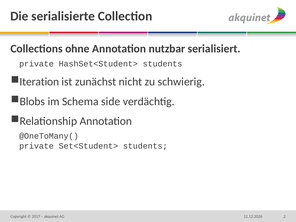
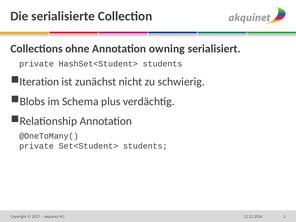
nutzbar: nutzbar -> owning (167, 49)
side: side -> plus (111, 101)
